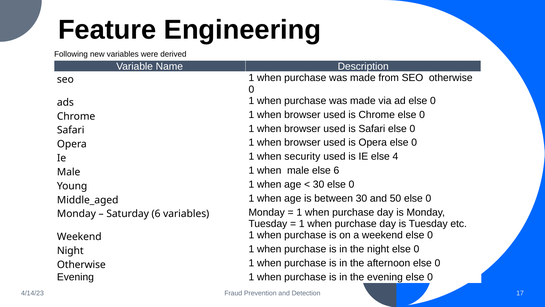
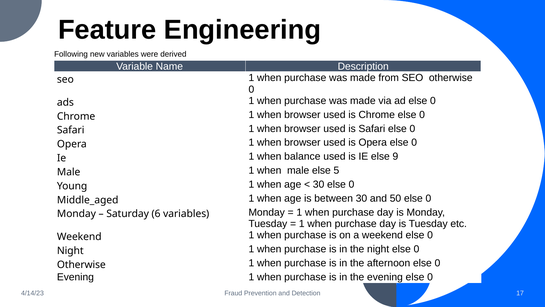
security: security -> balance (302, 156)
4: 4 -> 9 (395, 156)
else 6: 6 -> 5 (336, 170)
